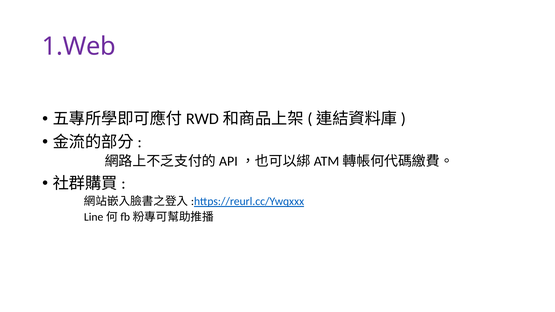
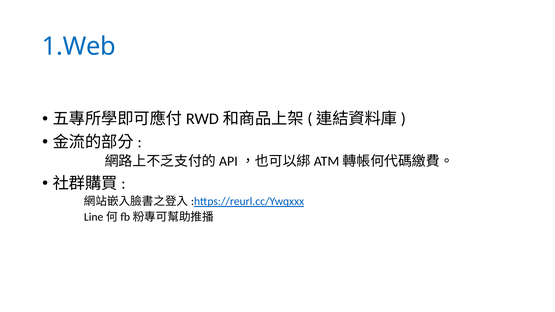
1.Web colour: purple -> blue (79, 47)
